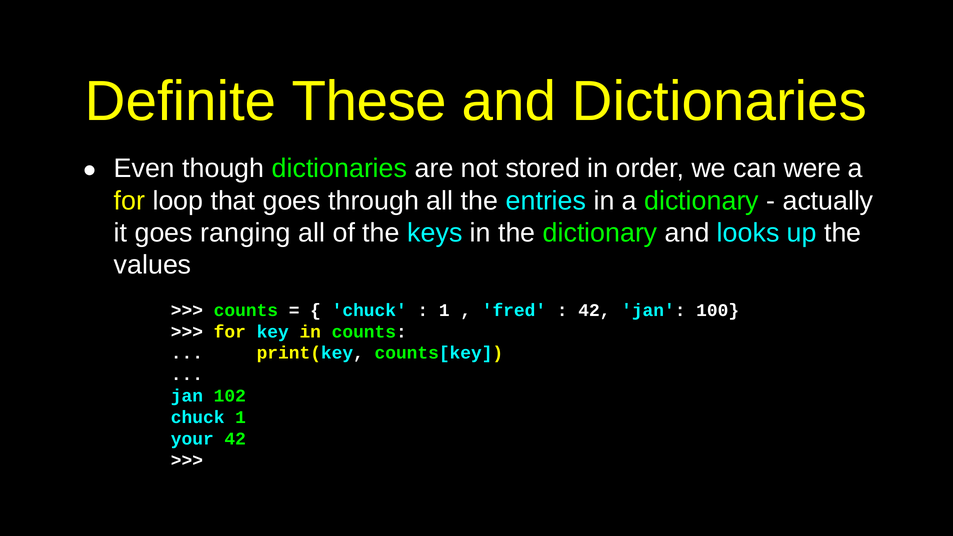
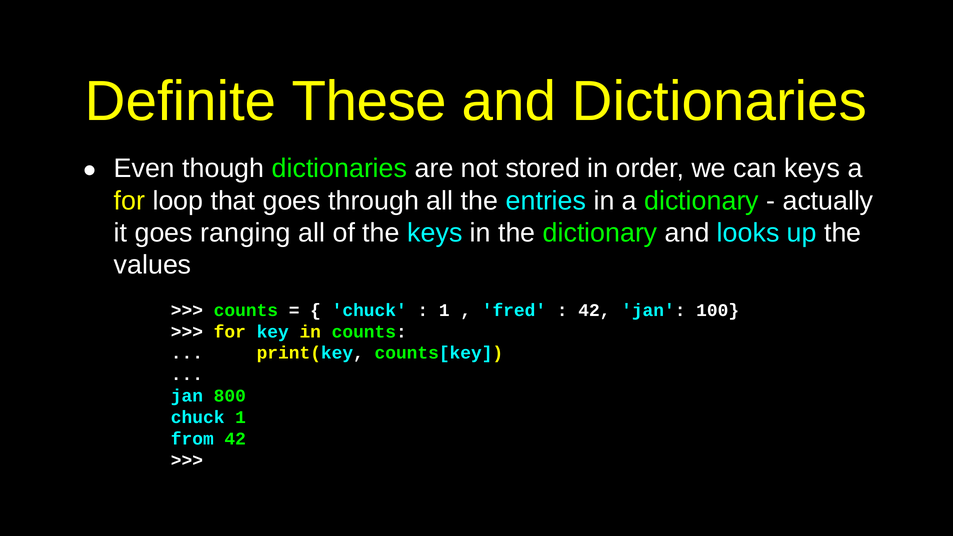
can were: were -> keys (812, 169)
102: 102 -> 800 (230, 396)
your: your -> from (192, 439)
